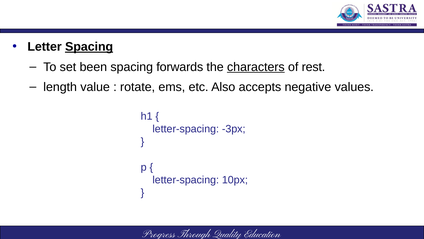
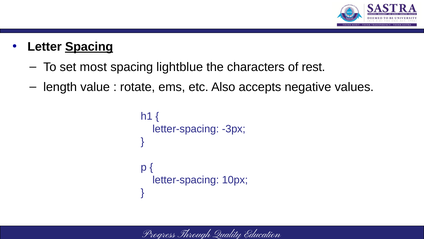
been: been -> most (93, 67)
forwards: forwards -> lightblue (180, 67)
characters underline: present -> none (256, 67)
